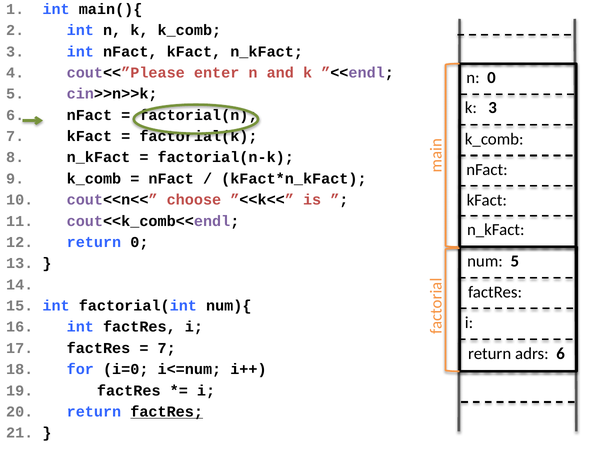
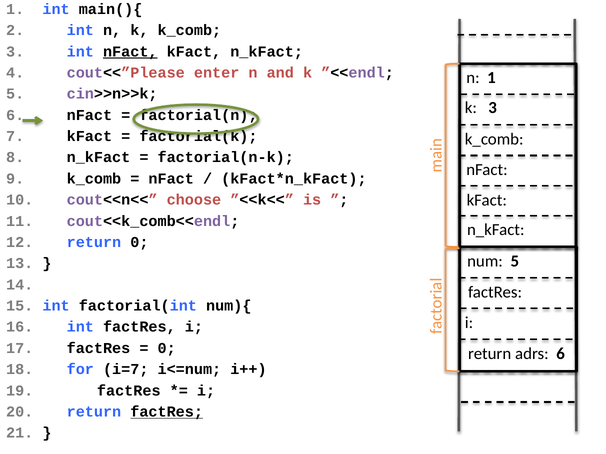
nFact underline: none -> present (130, 52)
n 0: 0 -> 1 (491, 78)
7: 7 -> 0 (167, 349)
i=0: i=0 -> i=7 (126, 370)
